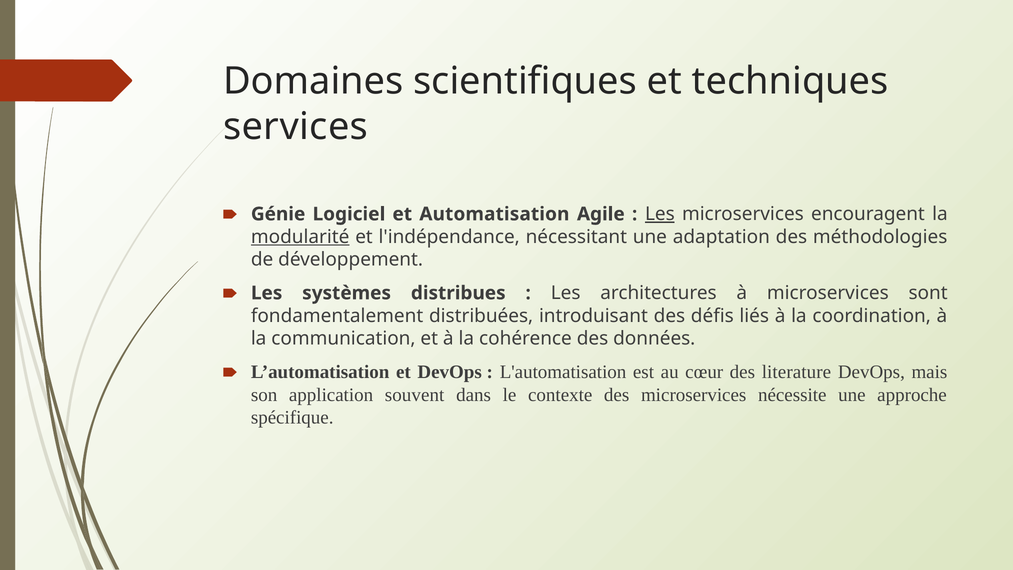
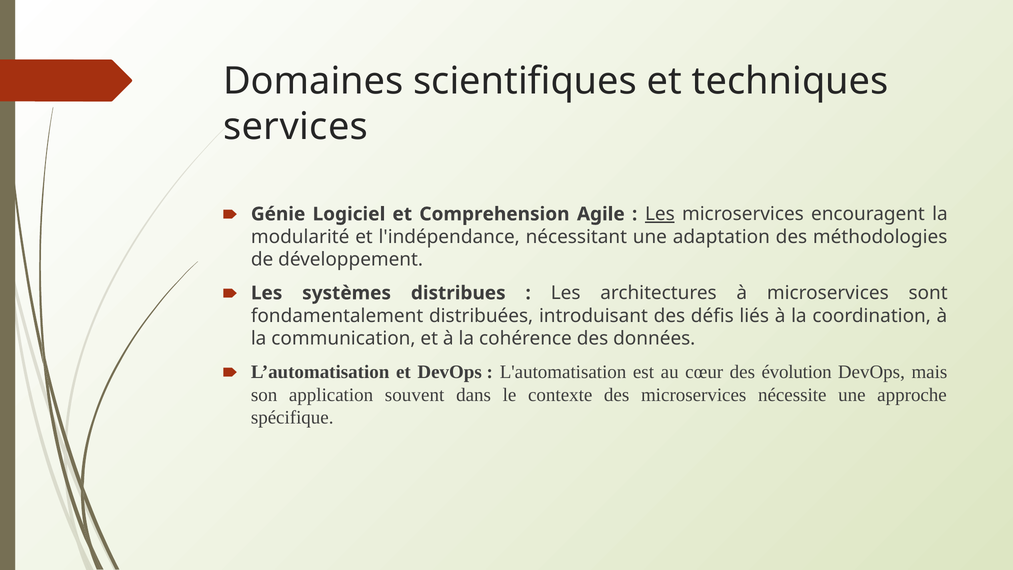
Automatisation: Automatisation -> Comprehension (494, 214)
modularité underline: present -> none (300, 237)
literature: literature -> évolution (797, 372)
